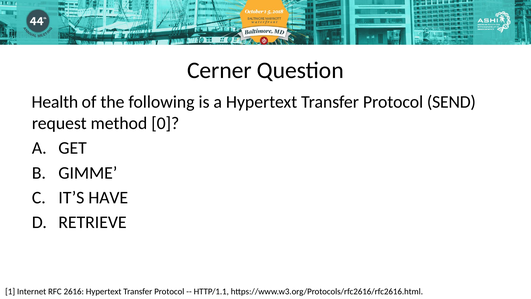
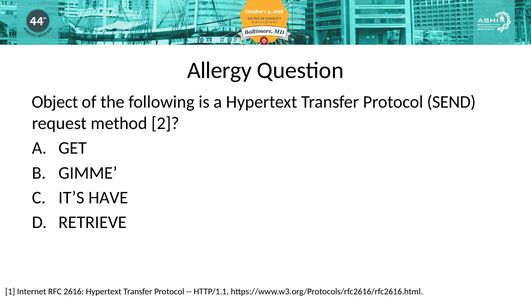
Cerner: Cerner -> Allergy (219, 70)
Health: Health -> Object (55, 102)
0: 0 -> 2 (165, 123)
